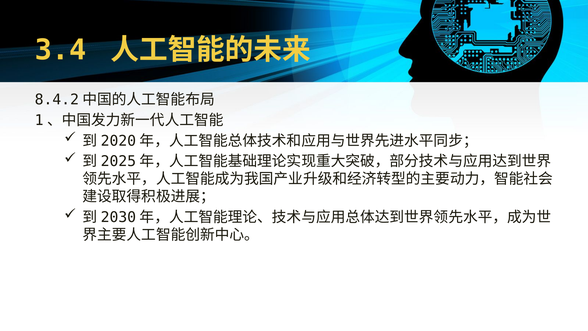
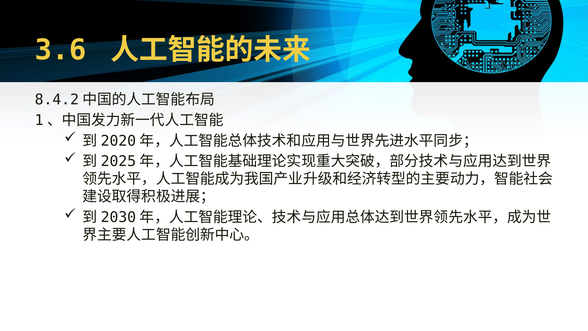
3.4: 3.4 -> 3.6 (61, 50)
